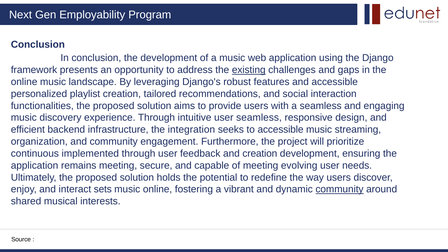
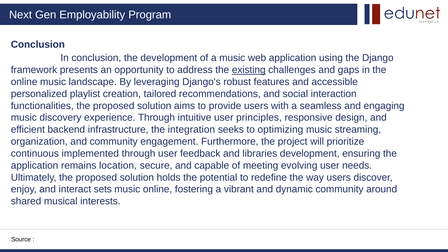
user seamless: seamless -> principles (259, 118)
to accessible: accessible -> optimizing (280, 130)
and creation: creation -> libraries (260, 154)
remains meeting: meeting -> location (118, 165)
community underline: present -> none (340, 189)
